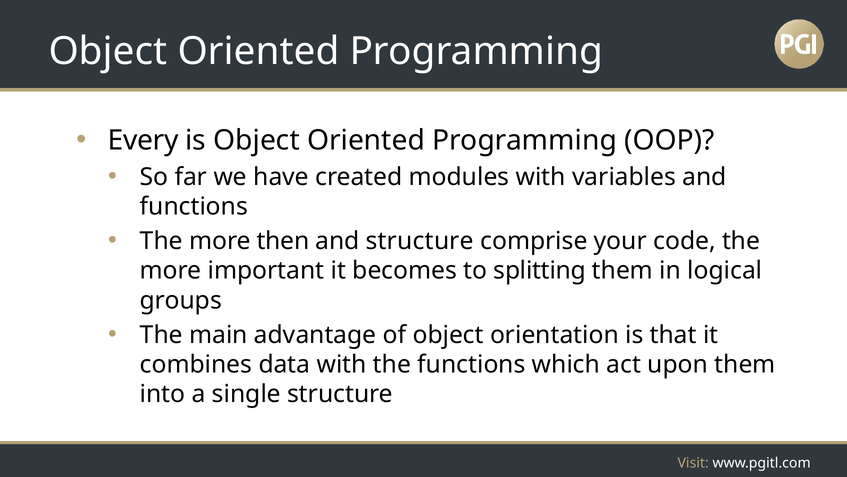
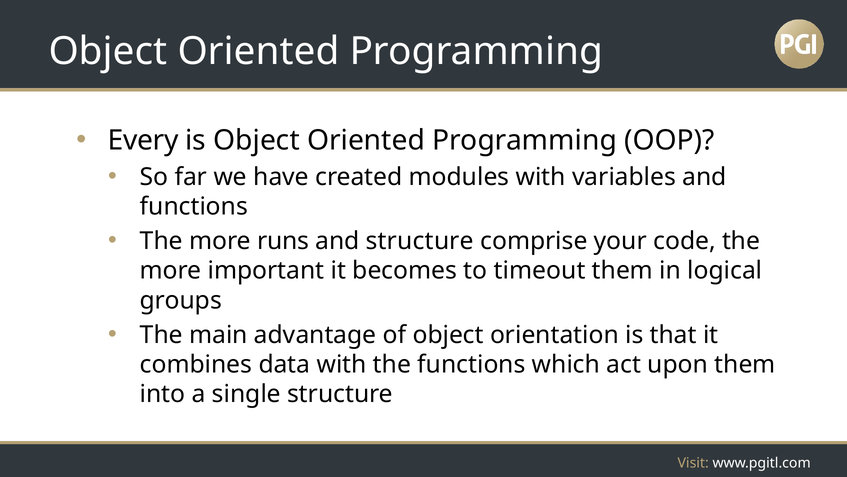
then: then -> runs (283, 241)
splitting: splitting -> timeout (540, 270)
